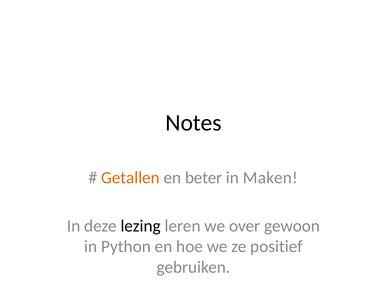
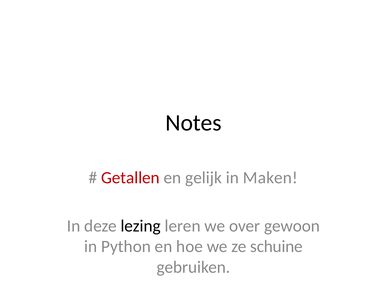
Getallen colour: orange -> red (130, 178)
beter: beter -> gelijk (204, 178)
positief: positief -> schuine (276, 247)
